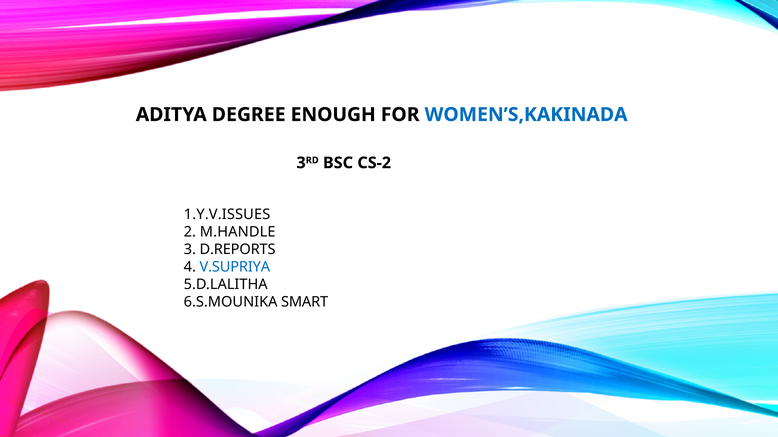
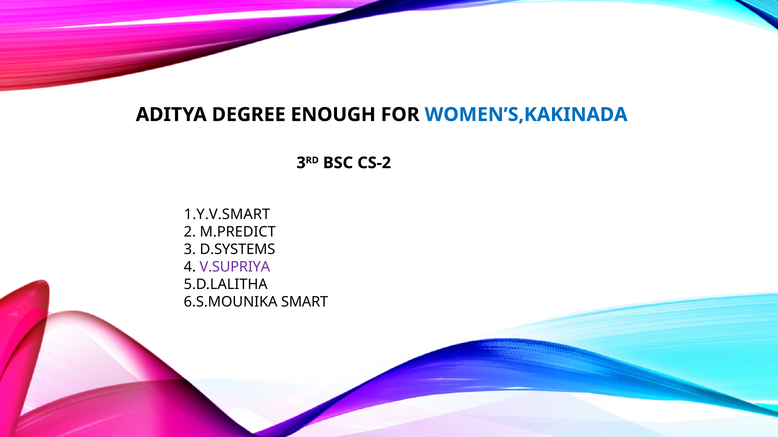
1.Y.V.ISSUES: 1.Y.V.ISSUES -> 1.Y.V.SMART (227, 215)
M.HANDLE: M.HANDLE -> M.PREDICT (238, 232)
D.REPORTS: D.REPORTS -> D.SYSTEMS (238, 250)
V.SUPRIYA colour: blue -> purple (235, 267)
